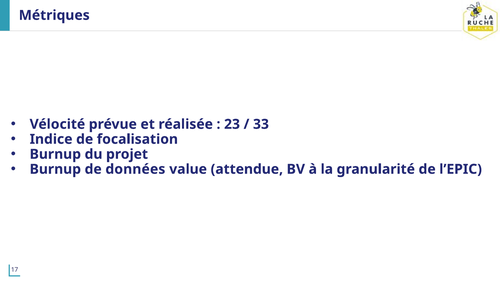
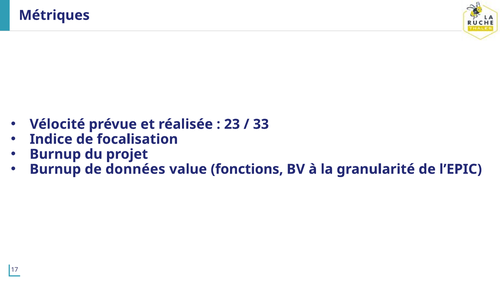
attendue: attendue -> fonctions (247, 169)
